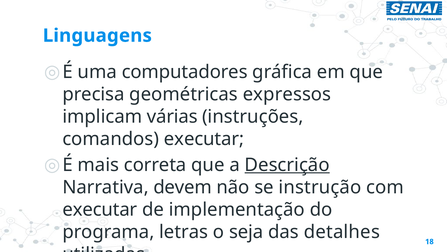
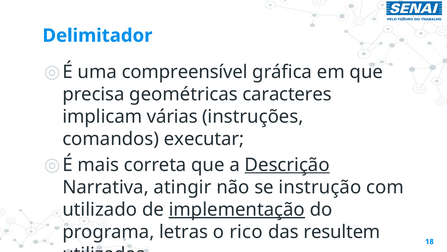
Linguagens: Linguagens -> Delimitador (97, 36)
computadores: computadores -> compreensível (185, 72)
expressos: expressos -> caracteres (287, 94)
devem: devem -> atingir (183, 187)
executar: executar -> utilizado (100, 209)
implementação underline: none -> present (237, 209)
seja: seja -> rico (246, 232)
detalhes: detalhes -> resultem (342, 232)
